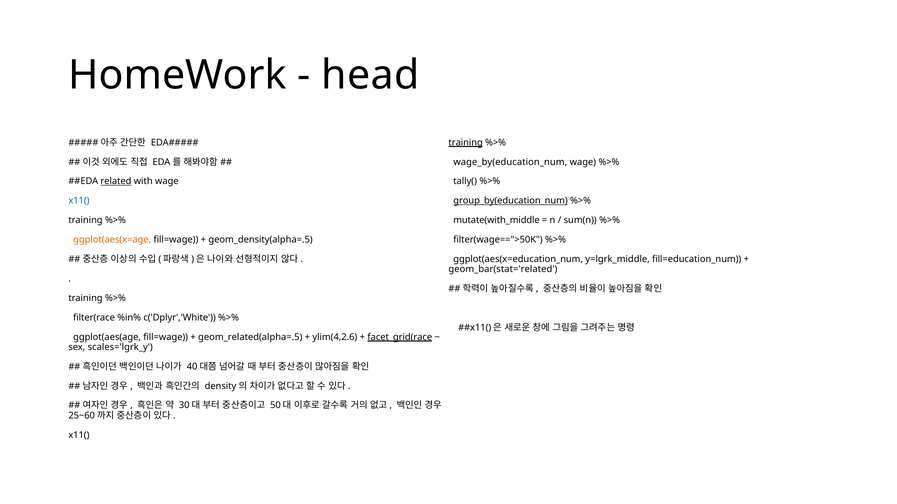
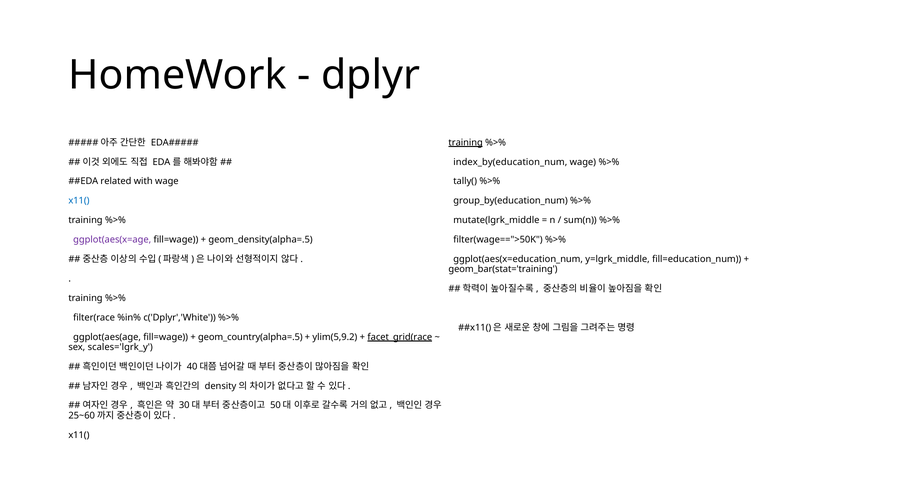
head: head -> dplyr (371, 75)
wage_by(education_num: wage_by(education_num -> index_by(education_num (510, 162)
related underline: present -> none (116, 182)
group_by(education_num underline: present -> none (511, 201)
mutate(with_middle: mutate(with_middle -> mutate(lgrk_middle (496, 221)
ggplot(aes(x=age colour: orange -> purple (112, 240)
geom_bar(stat='related: geom_bar(stat='related -> geom_bar(stat='training (503, 270)
geom_related(alpha=.5: geom_related(alpha=.5 -> geom_country(alpha=.5 (250, 337)
ylim(4,2.6: ylim(4,2.6 -> ylim(5,9.2 (335, 337)
